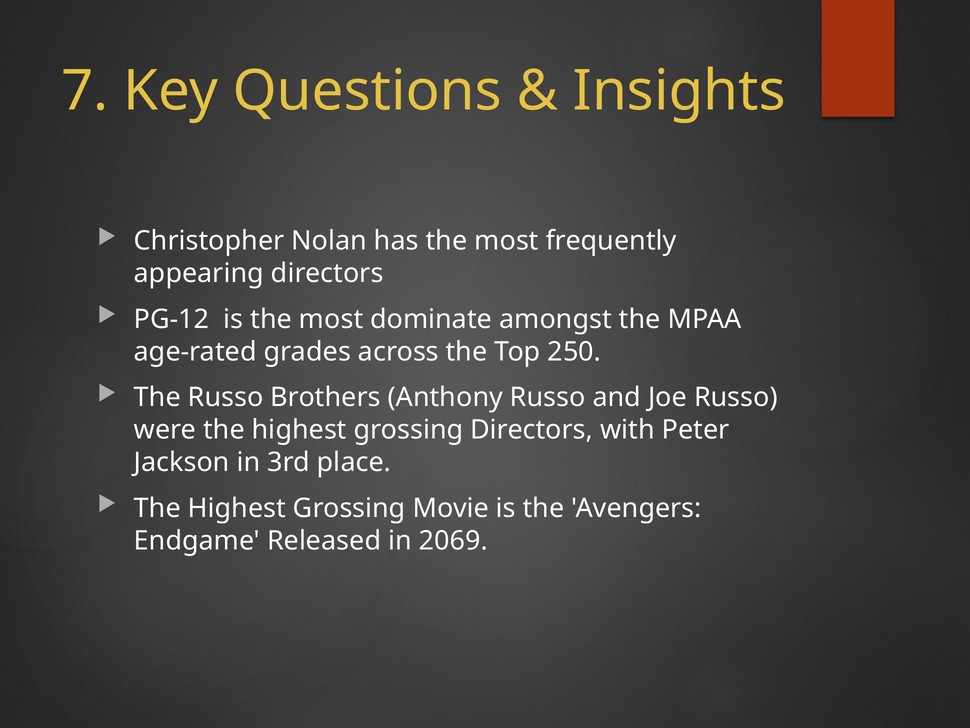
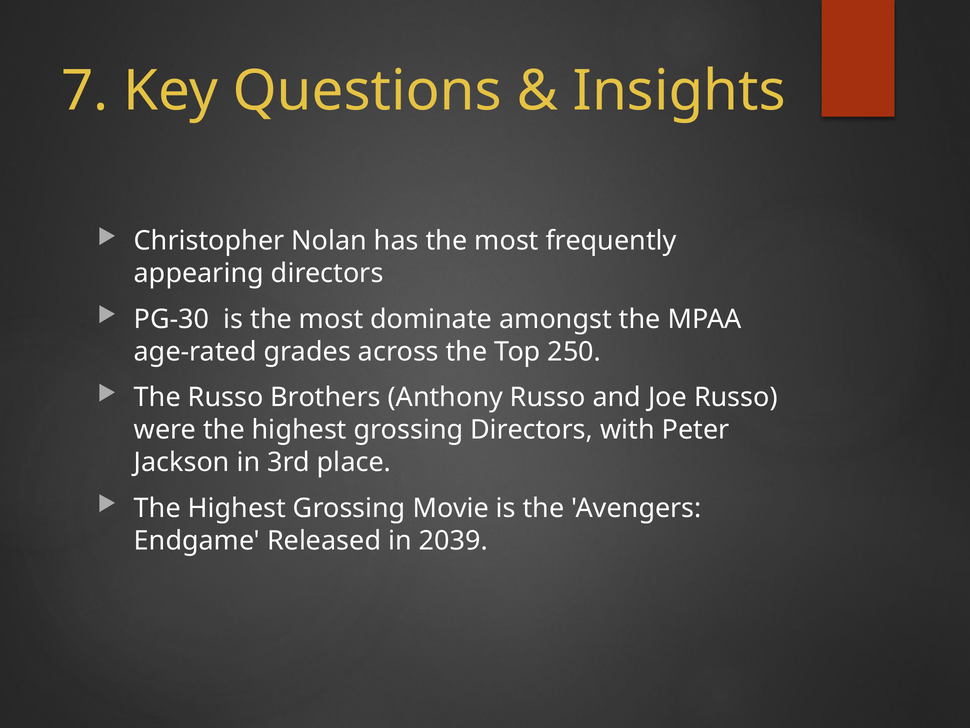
PG-12: PG-12 -> PG-30 (172, 319)
2069: 2069 -> 2039 (453, 540)
